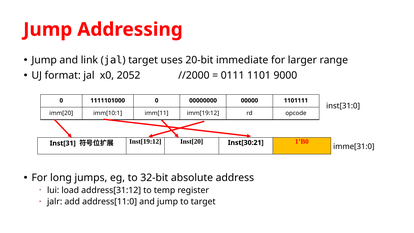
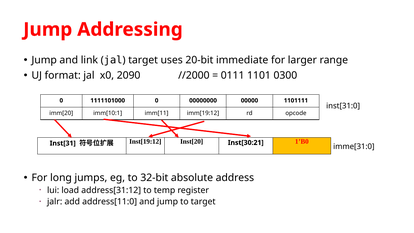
2052: 2052 -> 2090 (129, 75)
9000: 9000 -> 0300 (285, 75)
